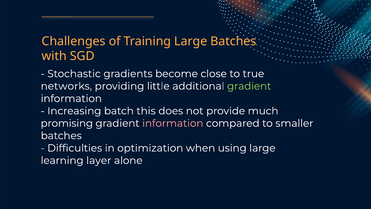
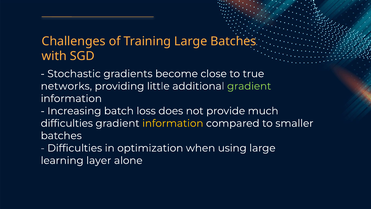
this: this -> loss (146, 111)
promising: promising -> difficulties (67, 123)
information colour: pink -> yellow (173, 123)
